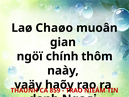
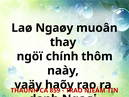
Chaøo: Chaøo -> Ngaøy (54, 28)
gian: gian -> thay (63, 42)
